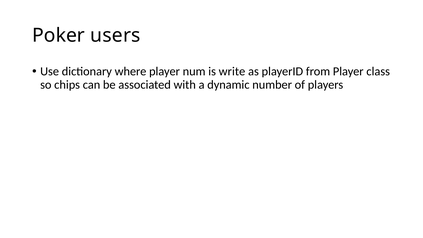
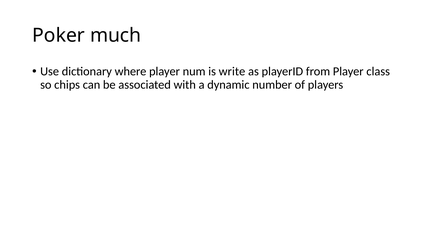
users: users -> much (116, 36)
